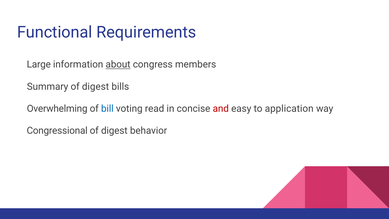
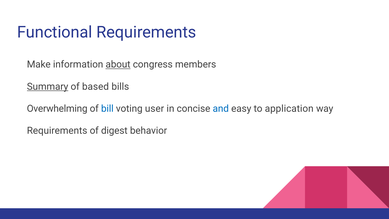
Large: Large -> Make (39, 64)
Summary underline: none -> present (48, 87)
digest: digest -> based (96, 87)
read: read -> user (155, 109)
and colour: red -> blue (221, 109)
Congressional: Congressional -> Requirements (57, 131)
